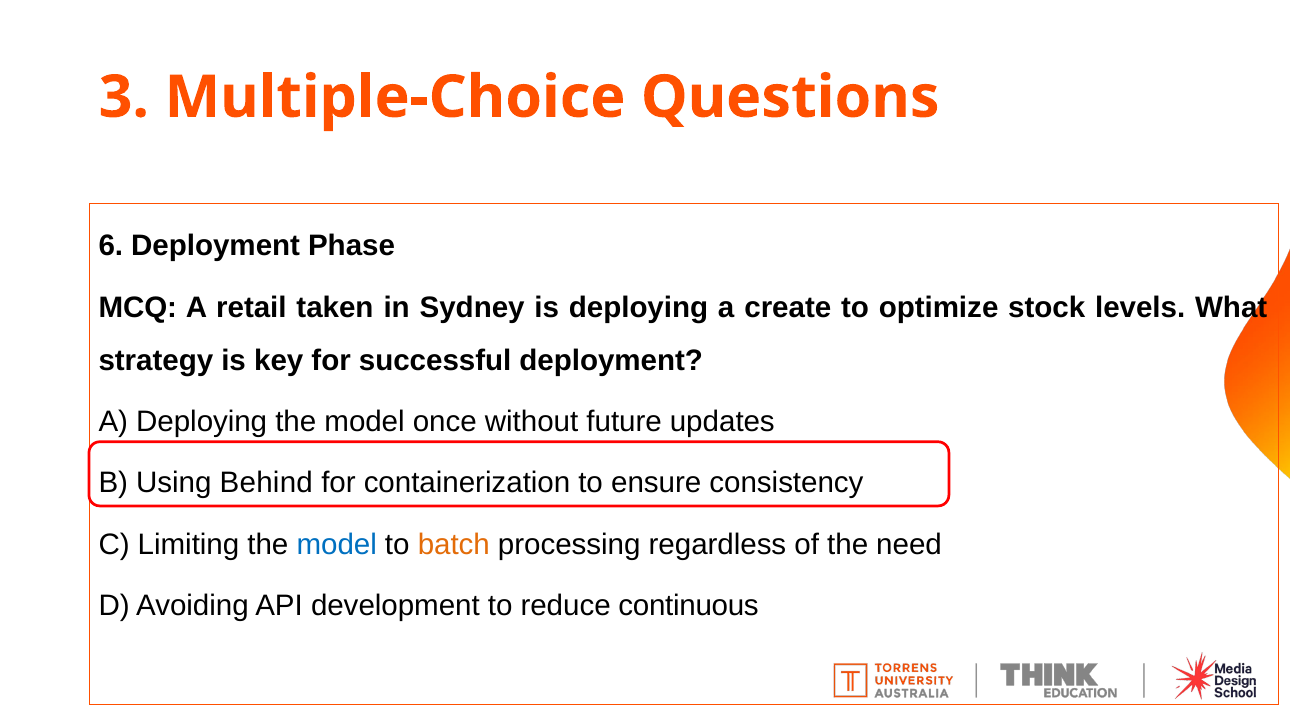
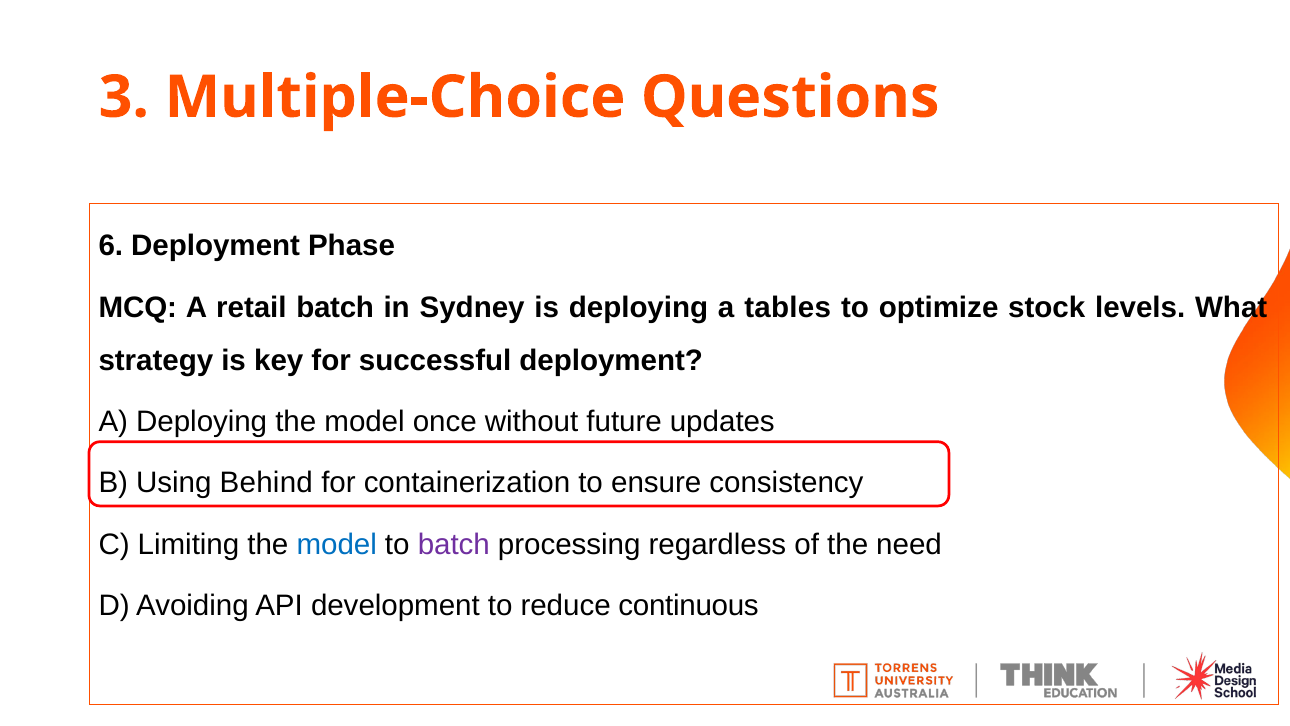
retail taken: taken -> batch (335, 307)
create: create -> tables (788, 307)
batch colour: orange -> purple (454, 544)
